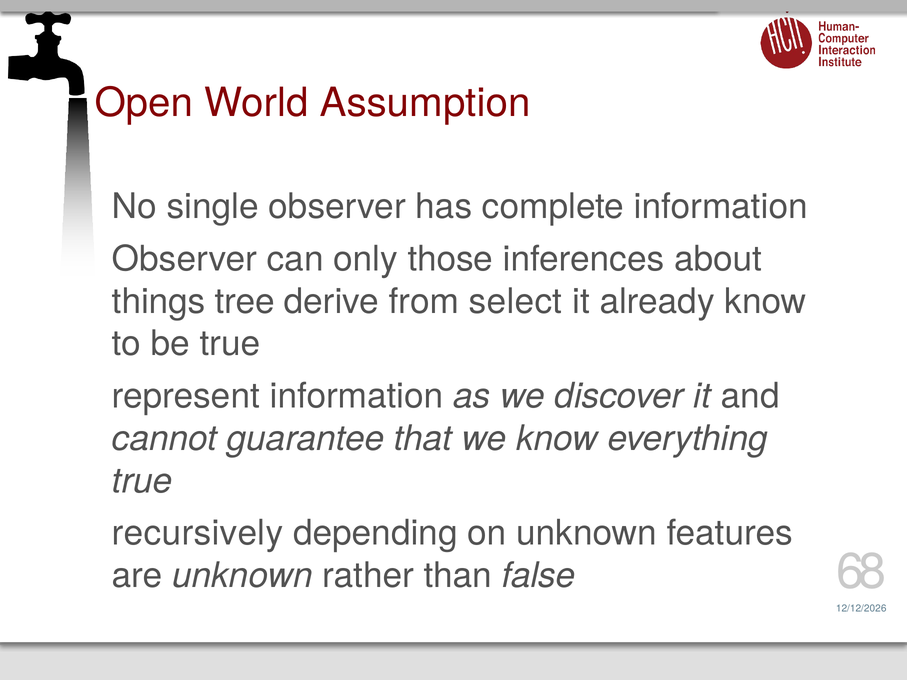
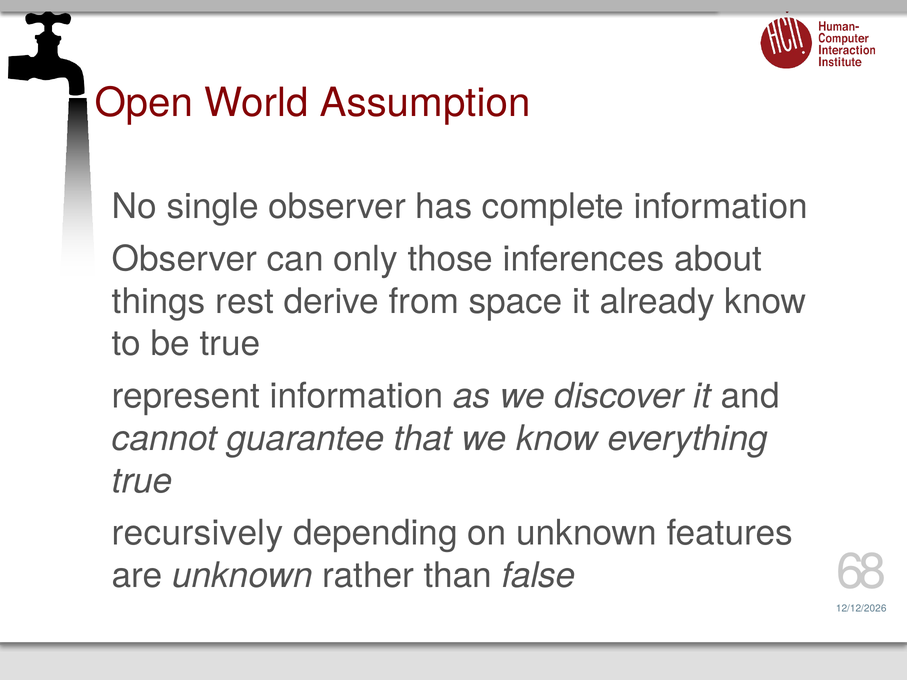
tree: tree -> rest (245, 302)
select: select -> space (516, 302)
